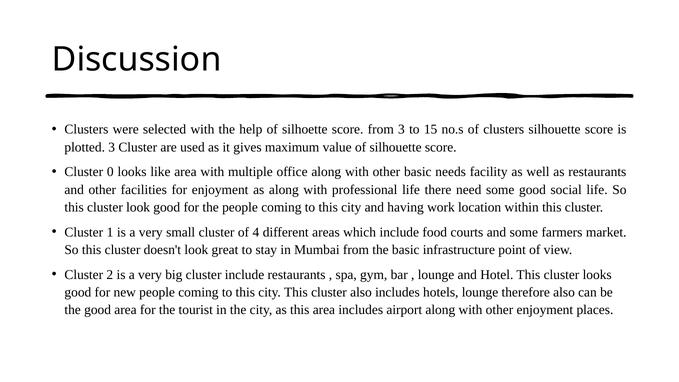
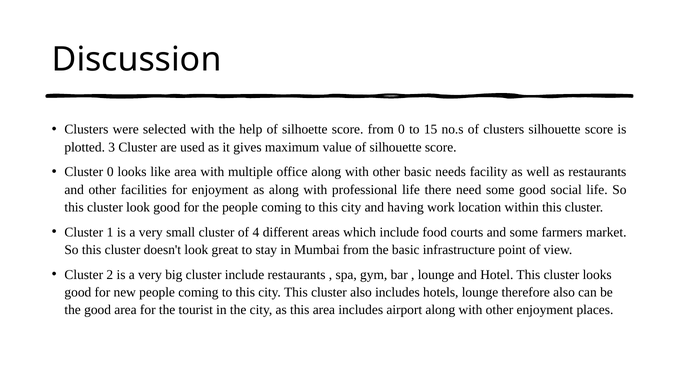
from 3: 3 -> 0 (401, 129)
